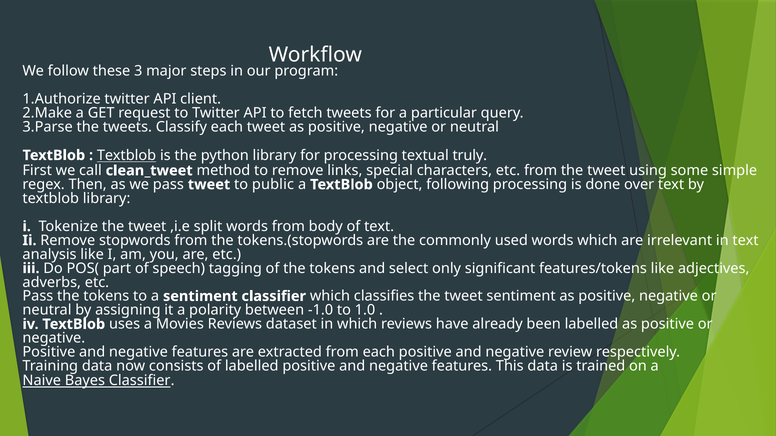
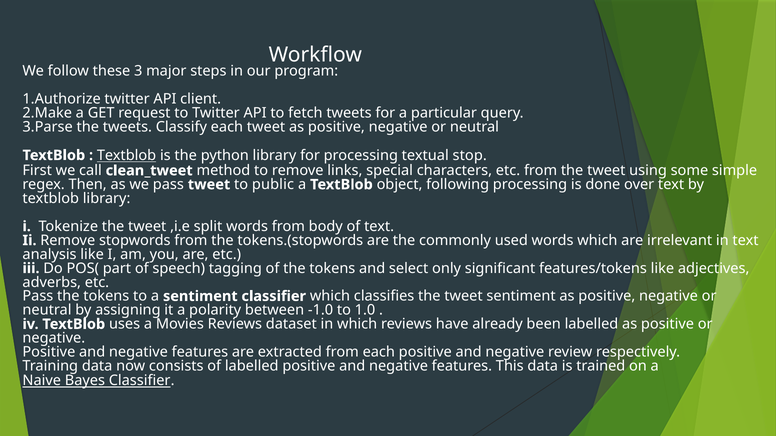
truly: truly -> stop (470, 156)
